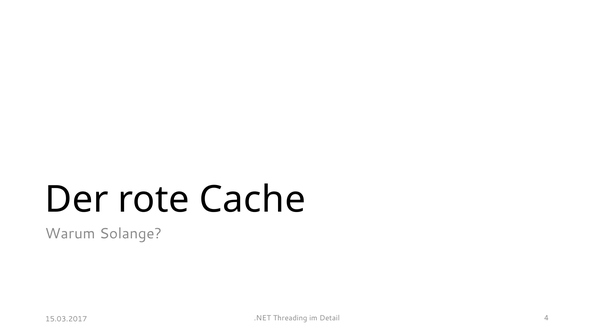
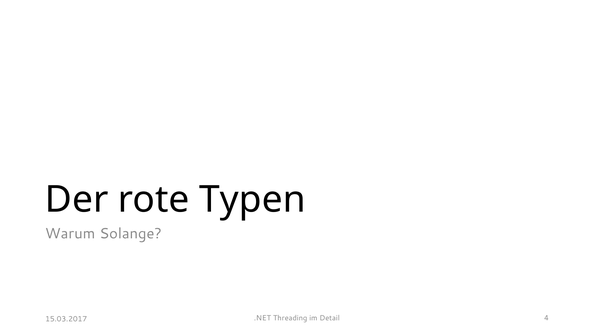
Cache: Cache -> Typen (252, 200)
